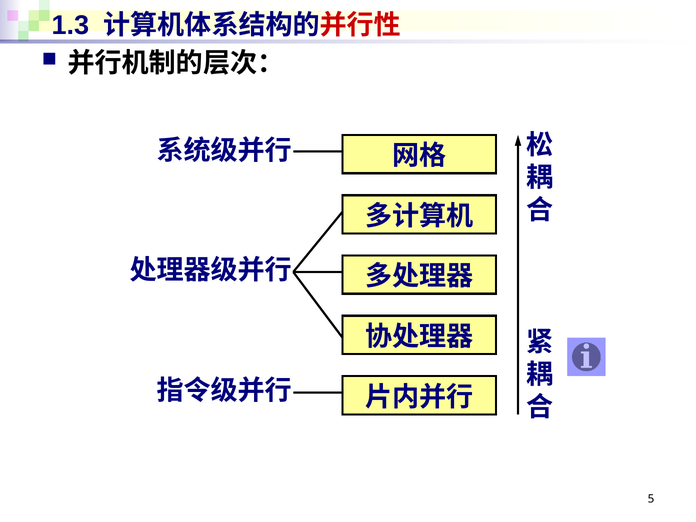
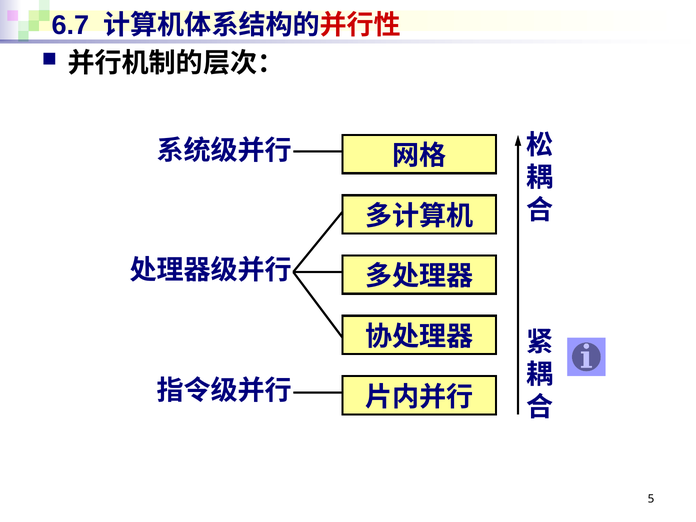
1.3: 1.3 -> 6.7 (71, 25)
